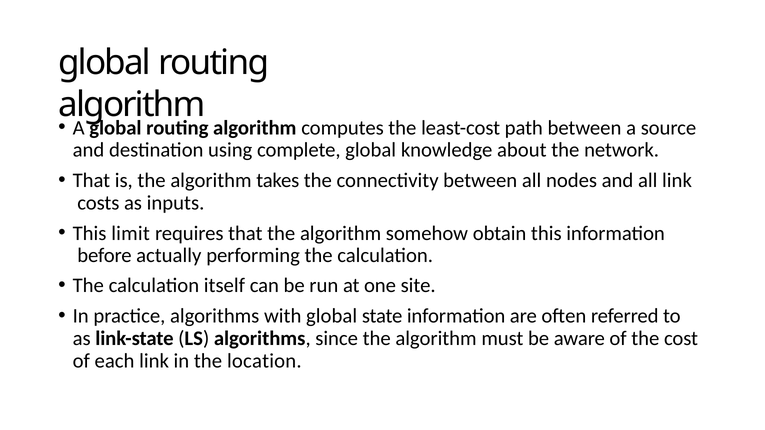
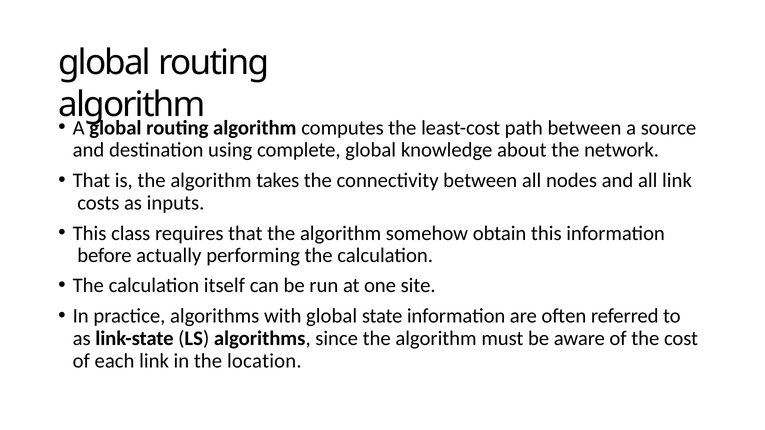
limit: limit -> class (131, 233)
